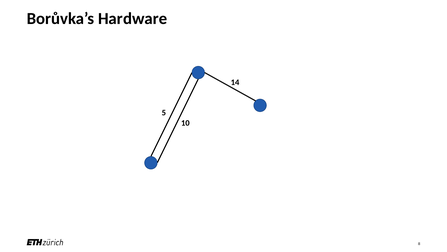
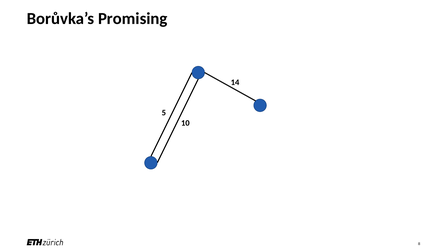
Hardware: Hardware -> Promising (133, 18)
